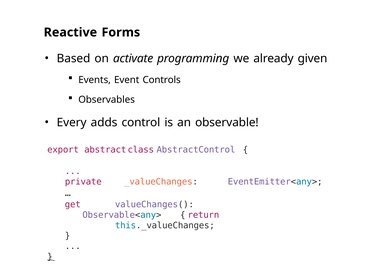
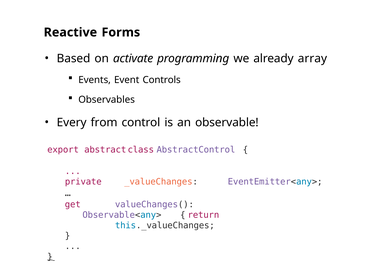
given: given -> array (312, 59)
adds: adds -> from (104, 123)
